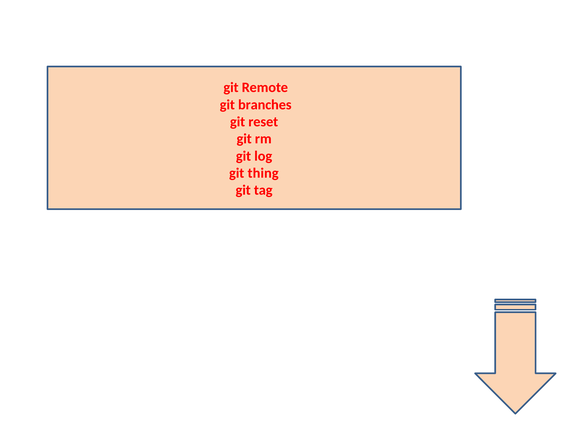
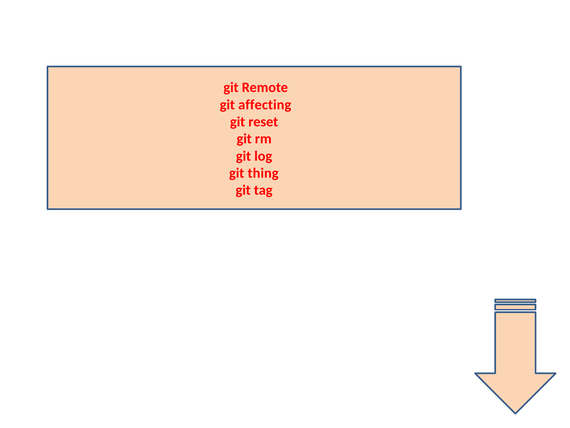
branches: branches -> affecting (265, 105)
